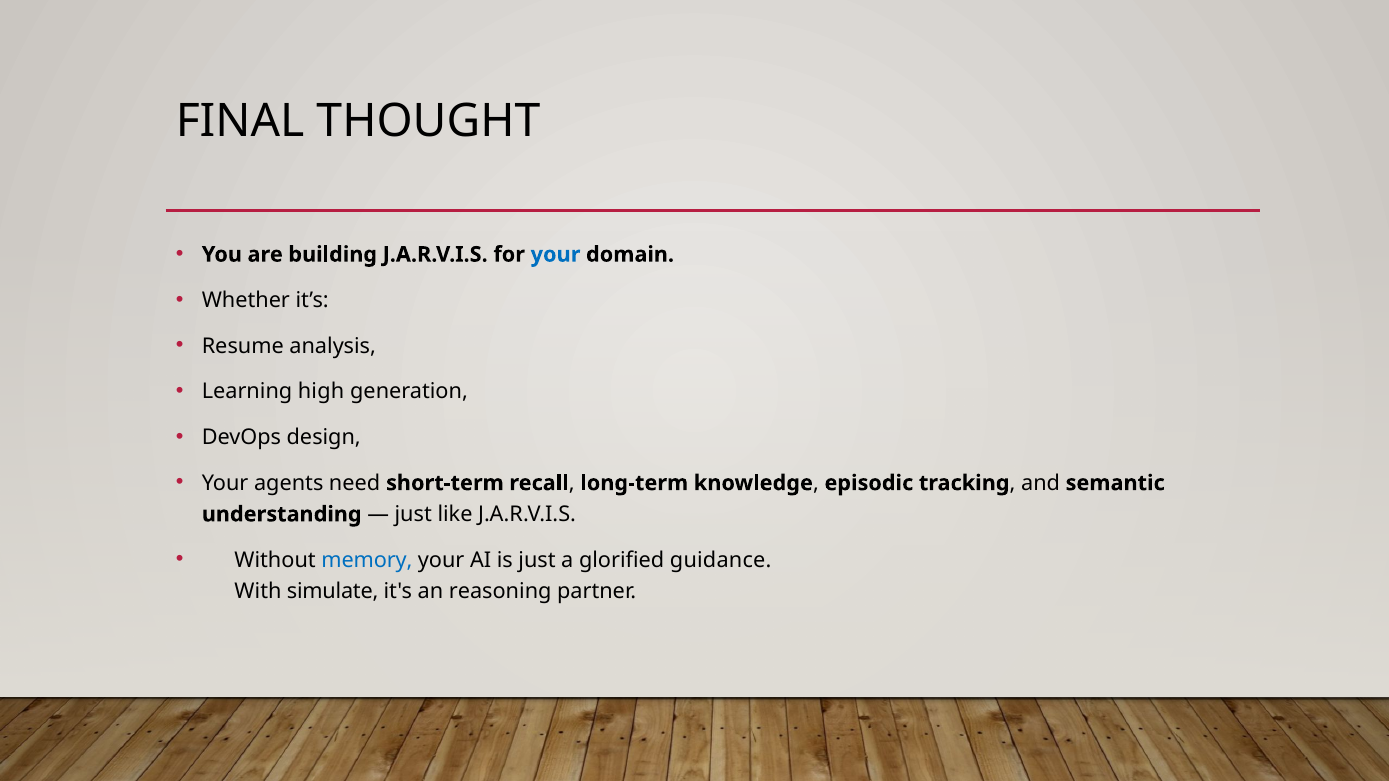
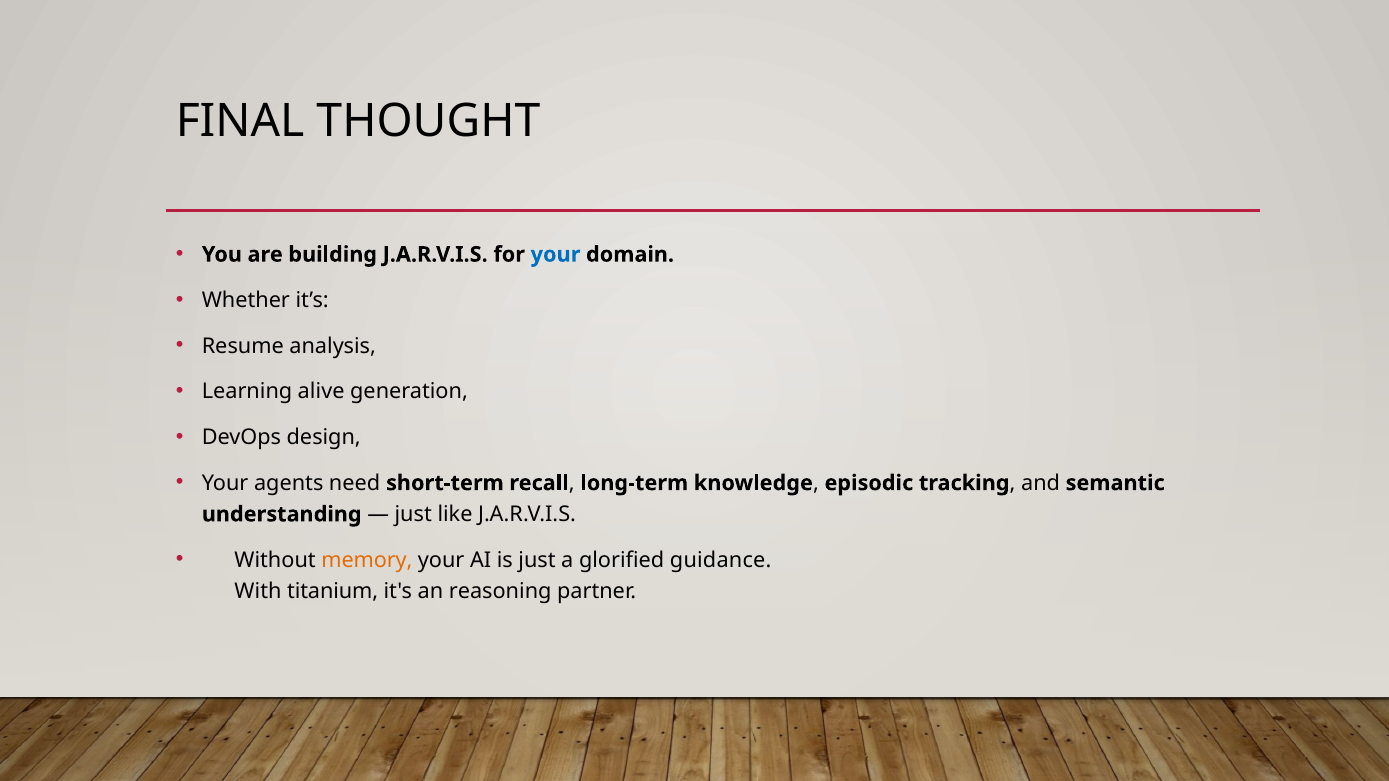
high: high -> alive (321, 392)
memory colour: blue -> orange (367, 560)
simulate: simulate -> titanium (333, 591)
